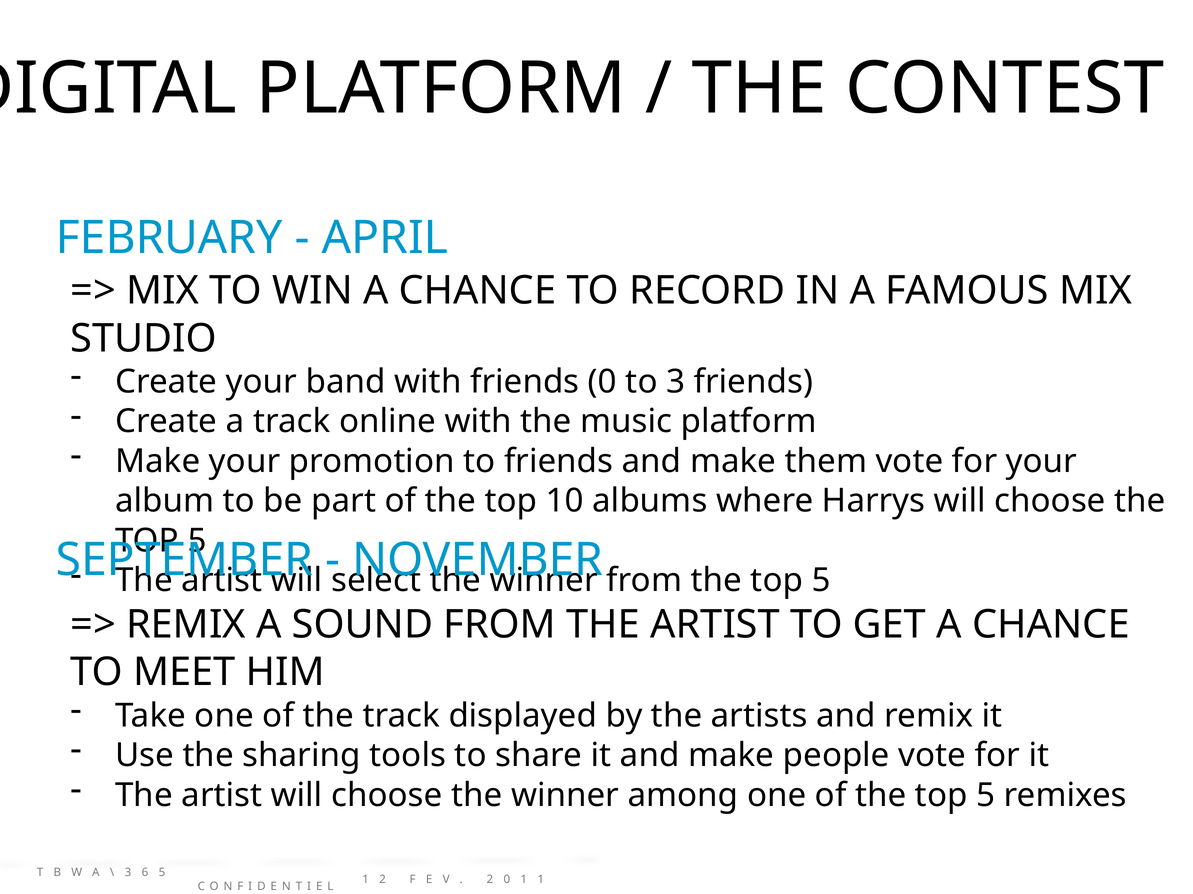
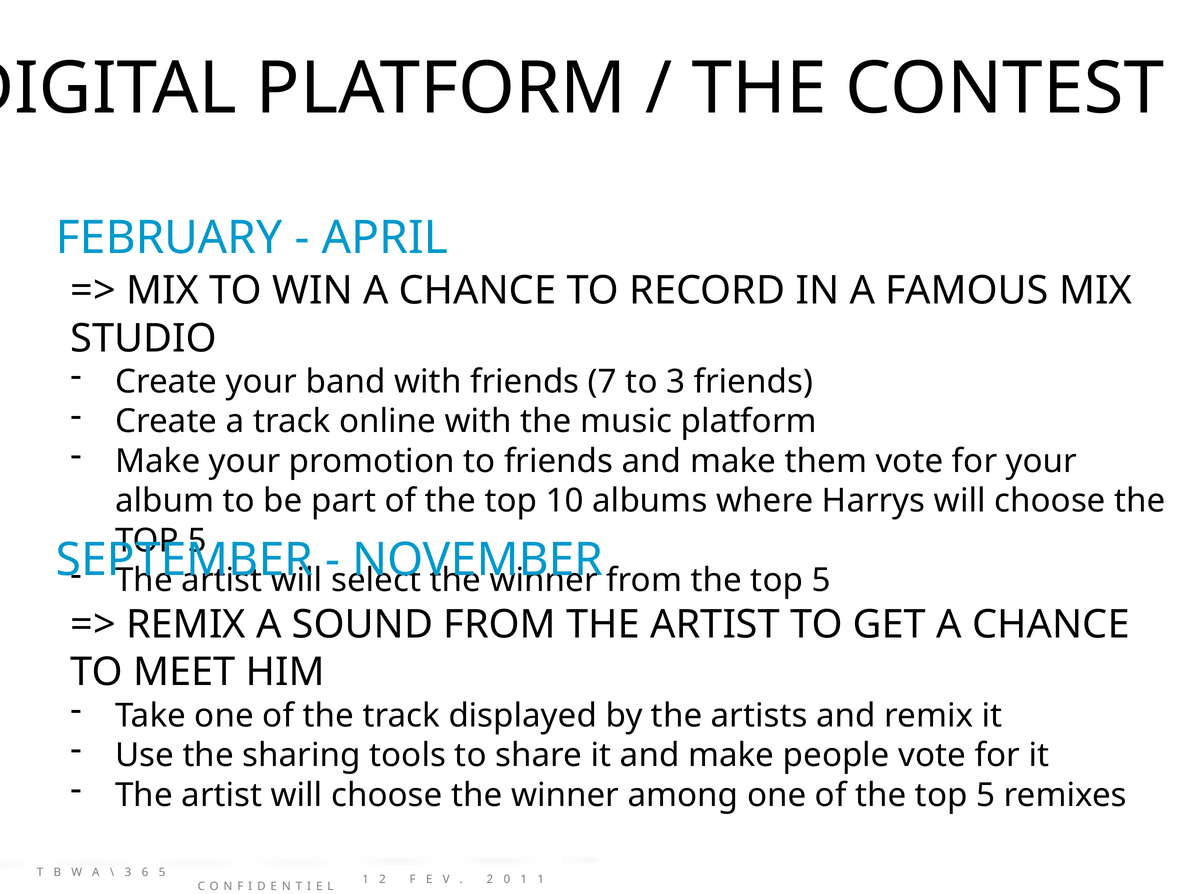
friends 0: 0 -> 7 (602, 382)
